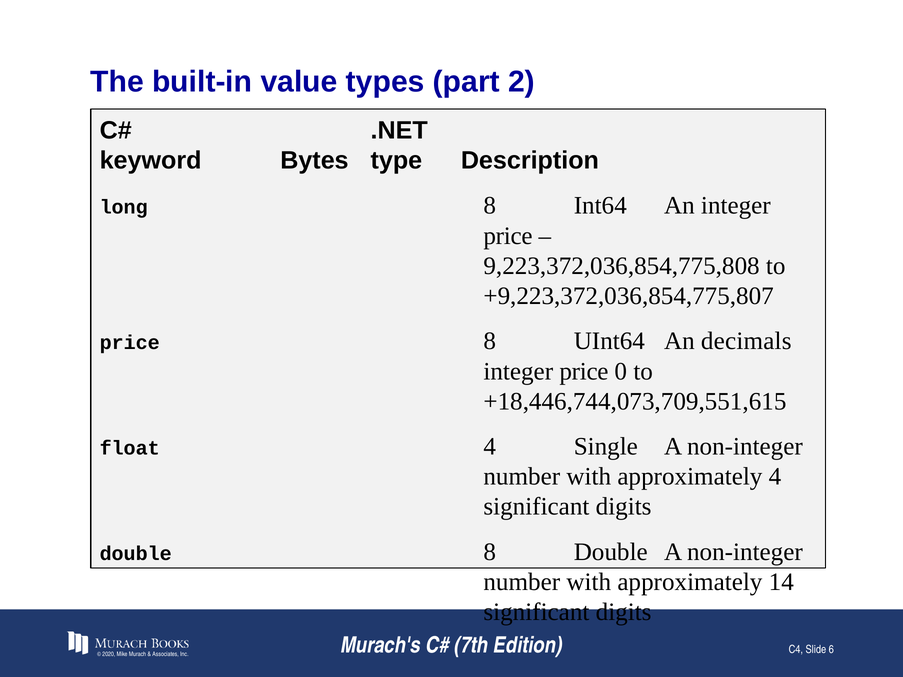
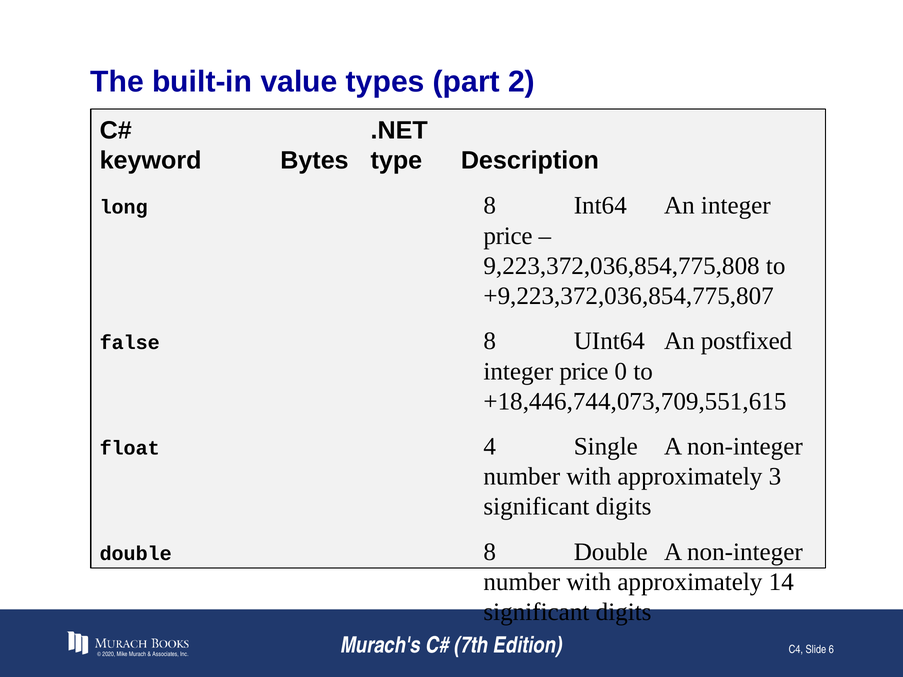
price: price -> false (130, 343)
decimals: decimals -> postfixed (746, 341)
approximately 4: 4 -> 3 (775, 477)
